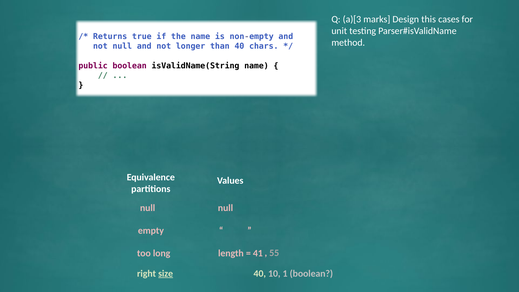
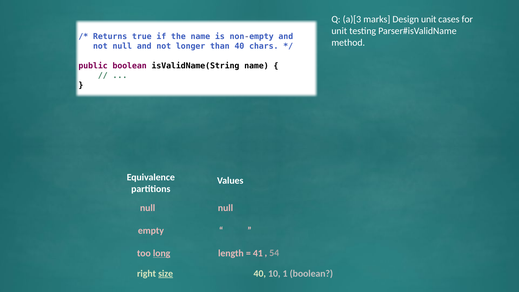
Design this: this -> unit (429, 19)
55: 55 -> 54 (274, 253)
long underline: none -> present (162, 253)
